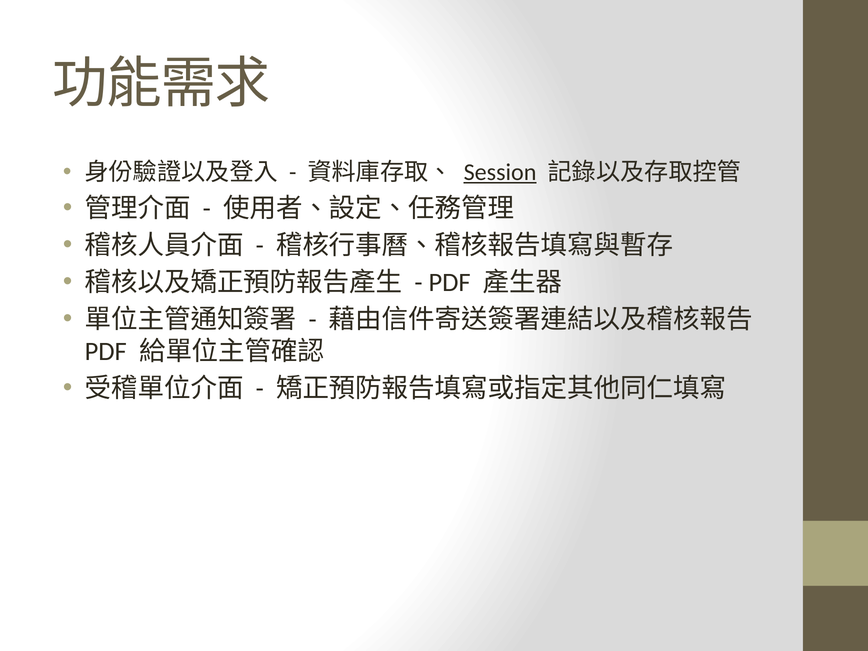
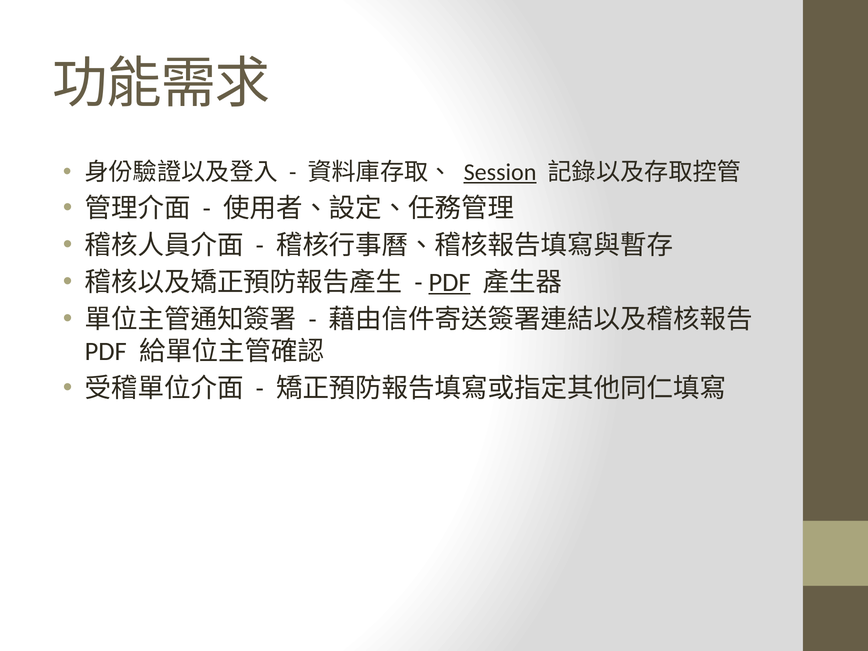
PDF underline: none -> present (450, 282)
